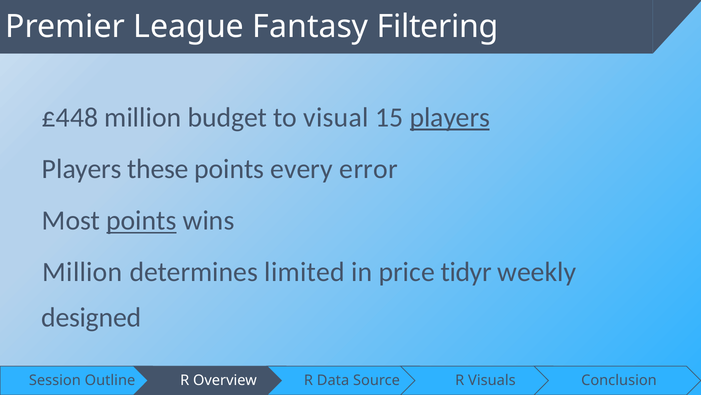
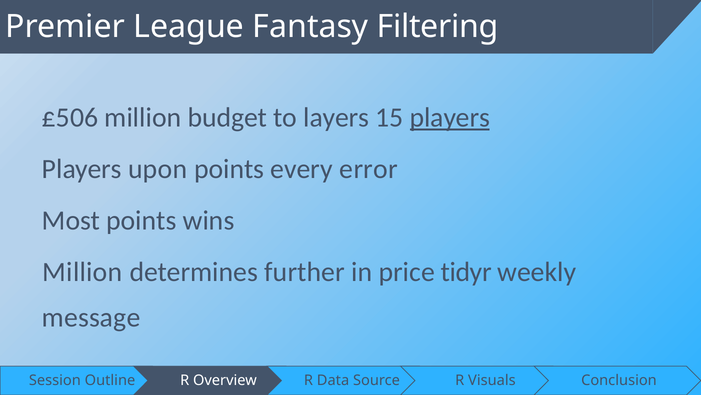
£448: £448 -> £506 (70, 117)
visual: visual -> layers (336, 117)
these: these -> upon (158, 169)
points underline: present -> none (141, 220)
limited: limited -> further (305, 272)
designed: designed -> message (91, 317)
